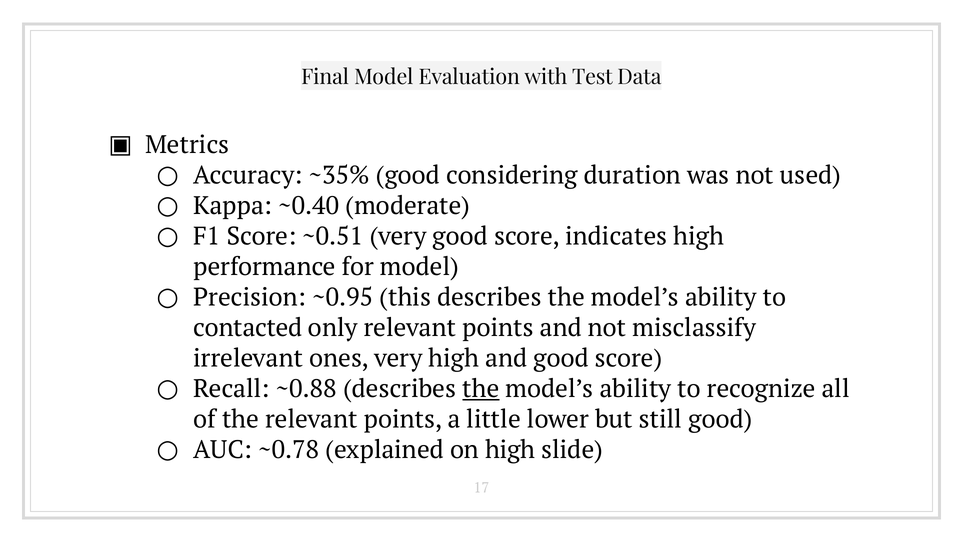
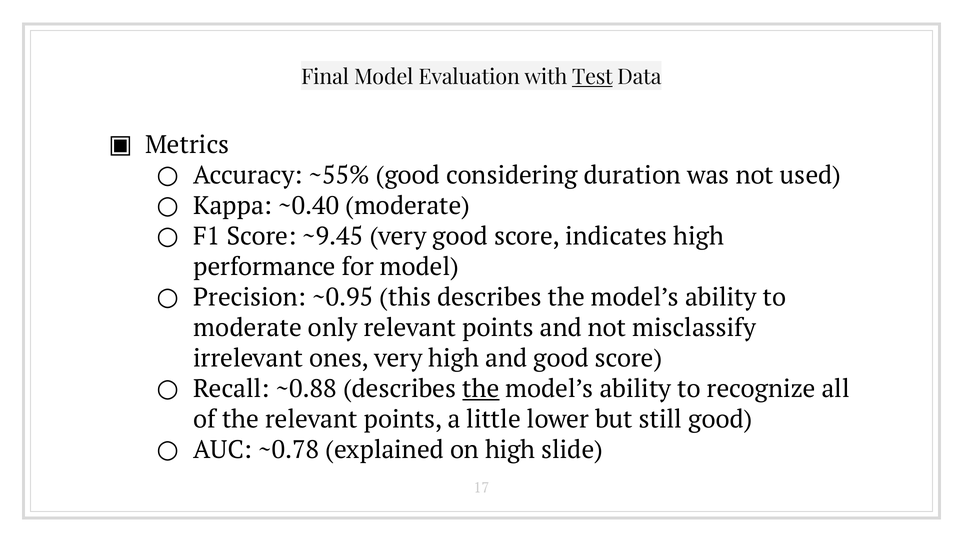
Test underline: none -> present (592, 77)
~35%: ~35% -> ~55% (339, 175)
~0.51: ~0.51 -> ~9.45 (333, 236)
contacted: contacted -> moderate (248, 328)
